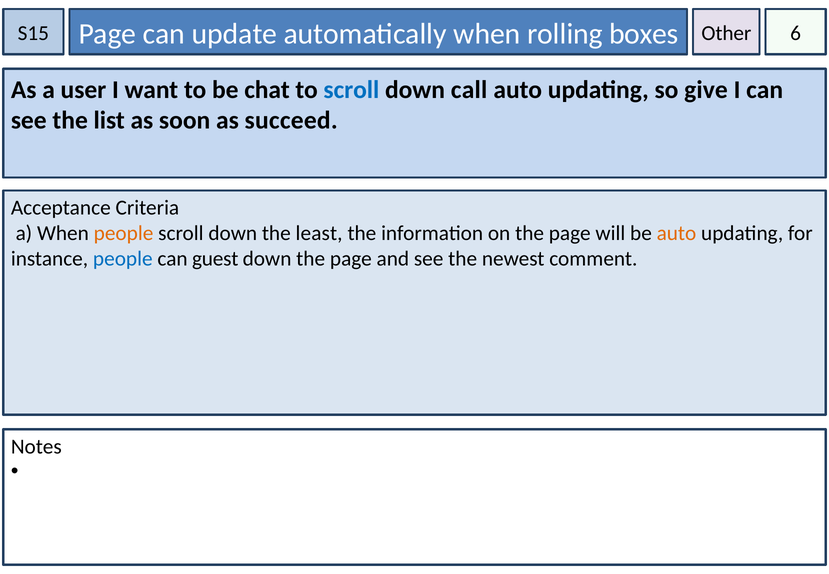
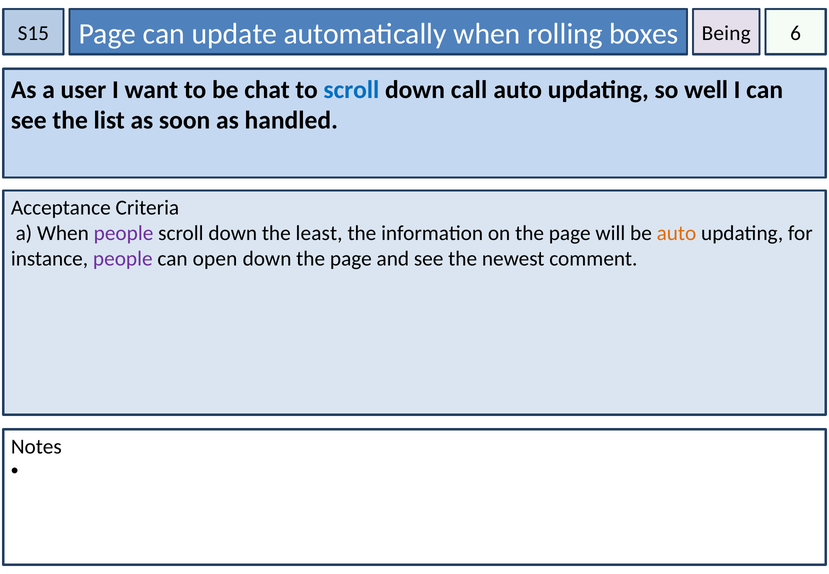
Other: Other -> Being (726, 33)
give: give -> well (706, 90)
succeed: succeed -> handled (291, 120)
people colour: orange -> purple (124, 233)
people colour: blue -> purple (123, 259)
guest: guest -> open (215, 259)
